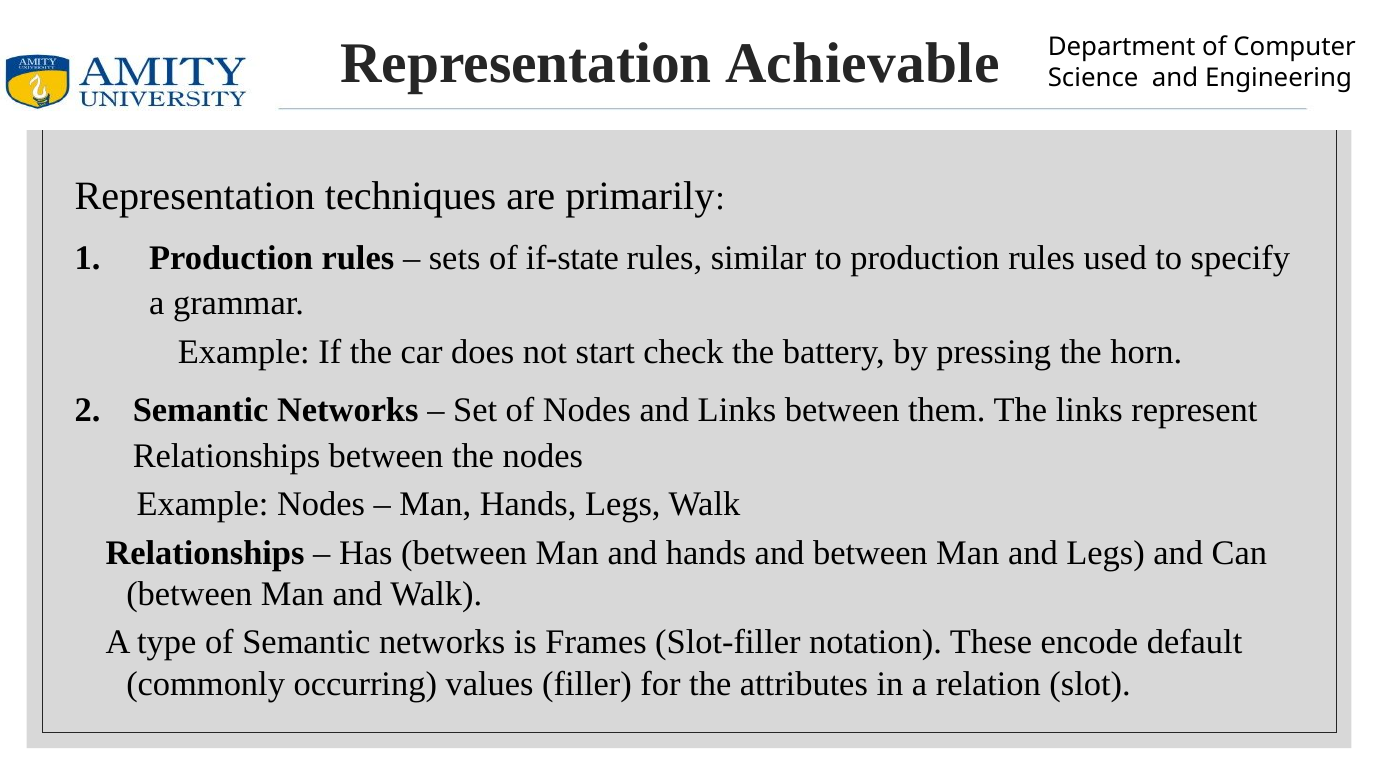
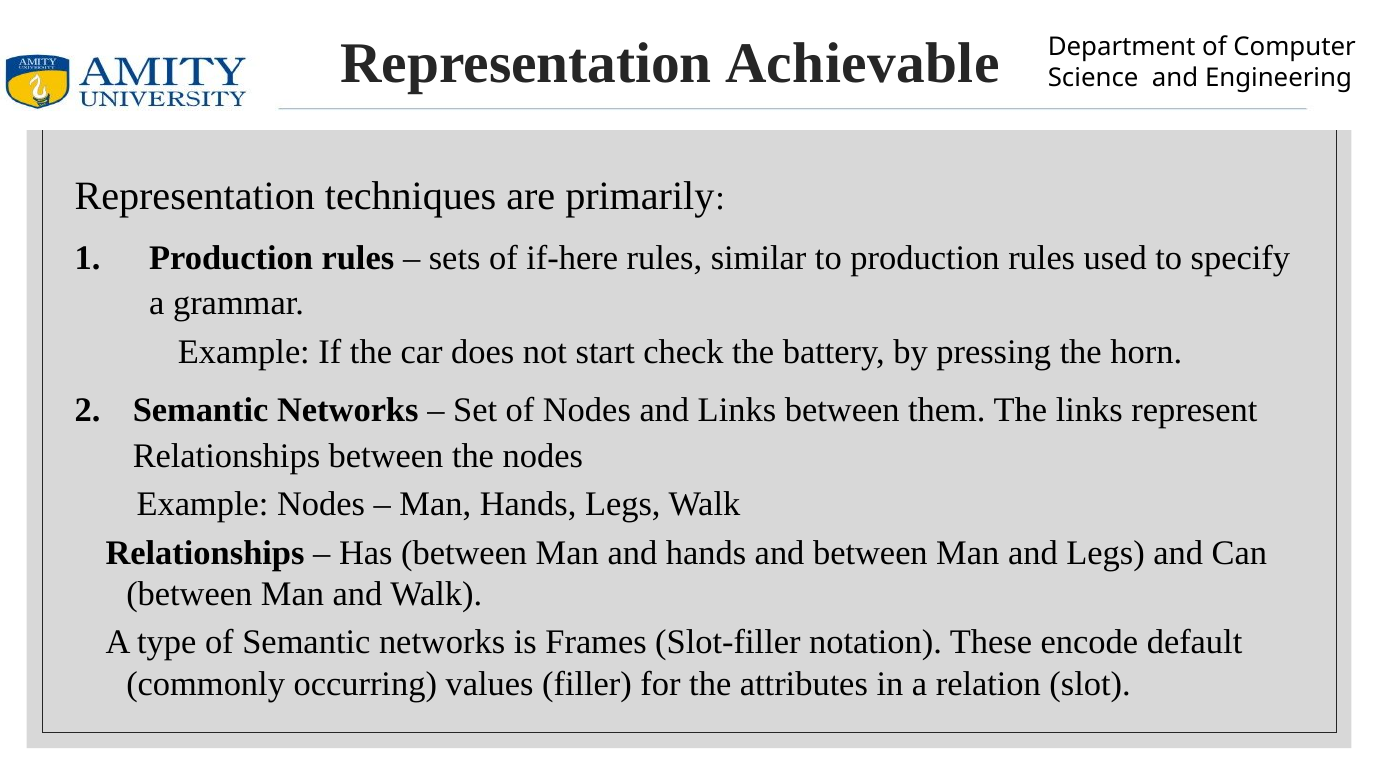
if-state: if-state -> if-here (572, 258)
